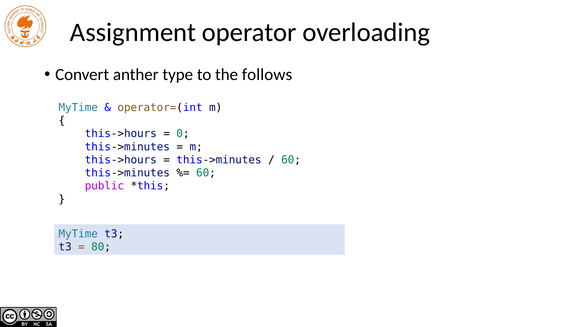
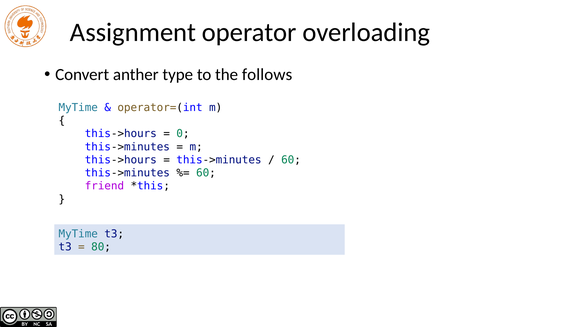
public: public -> friend (104, 186)
